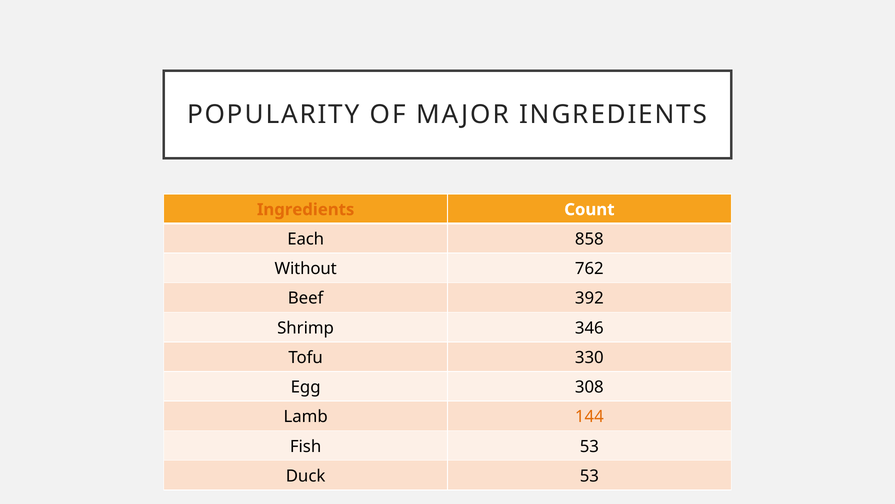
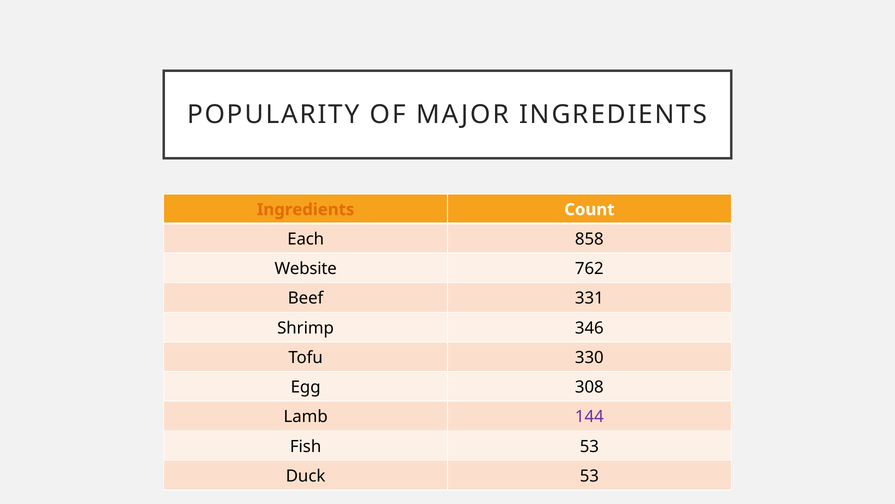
Without: Without -> Website (306, 269)
392: 392 -> 331 (589, 298)
144 colour: orange -> purple (589, 416)
